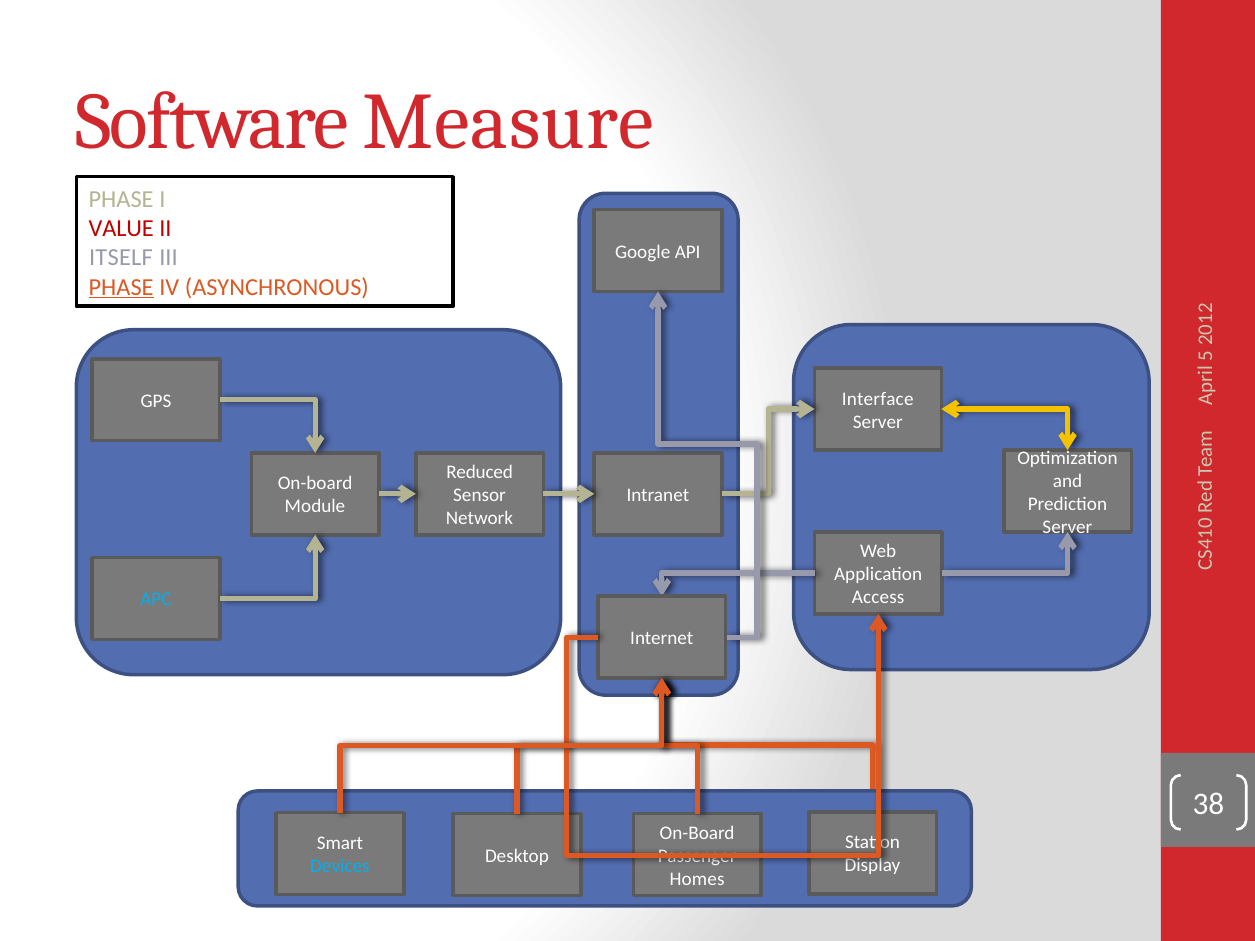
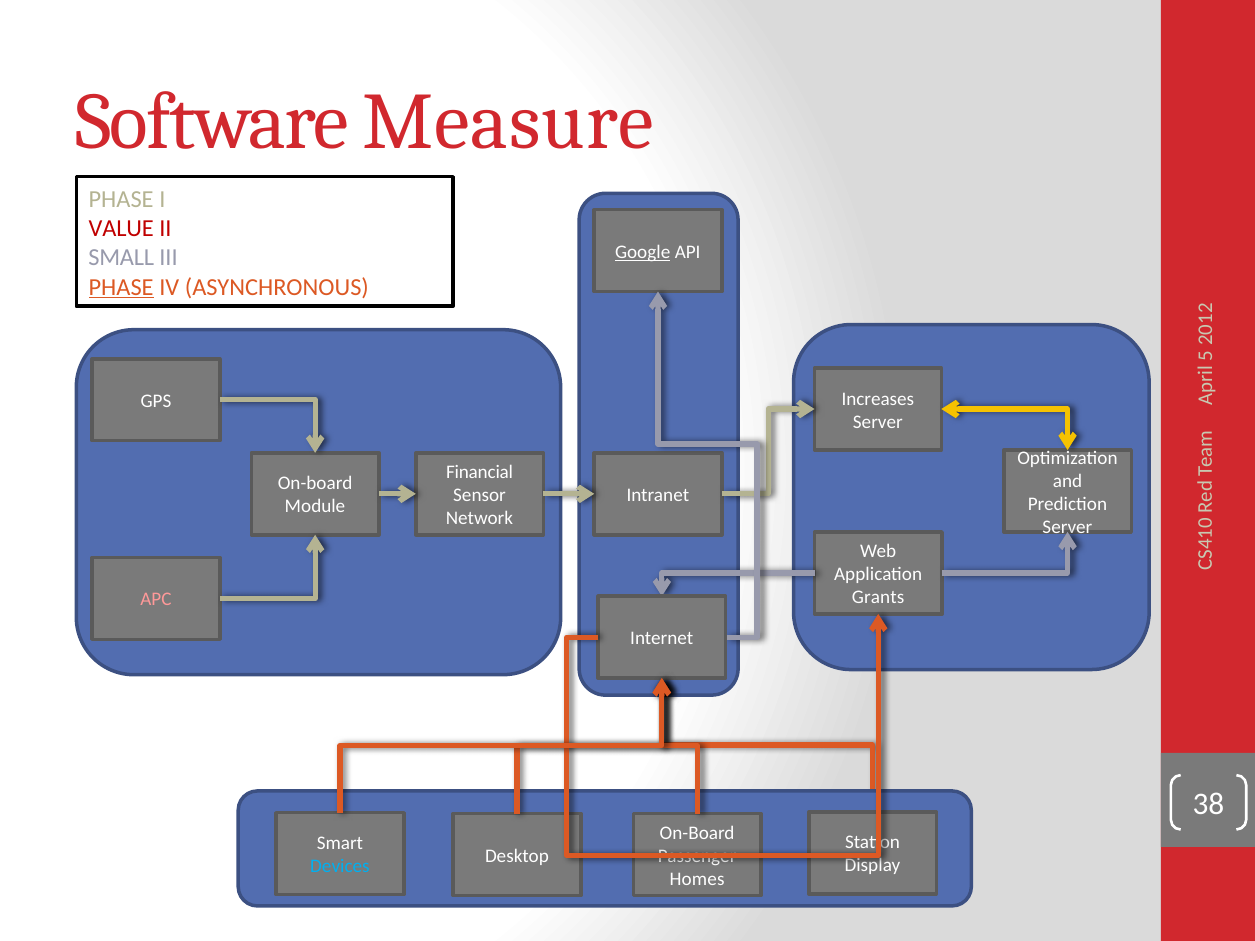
Google underline: none -> present (643, 252)
ITSELF: ITSELF -> SMALL (121, 258)
Interface: Interface -> Increases (878, 399)
Reduced: Reduced -> Financial (480, 472)
Access: Access -> Grants (878, 597)
APC colour: light blue -> pink (156, 600)
